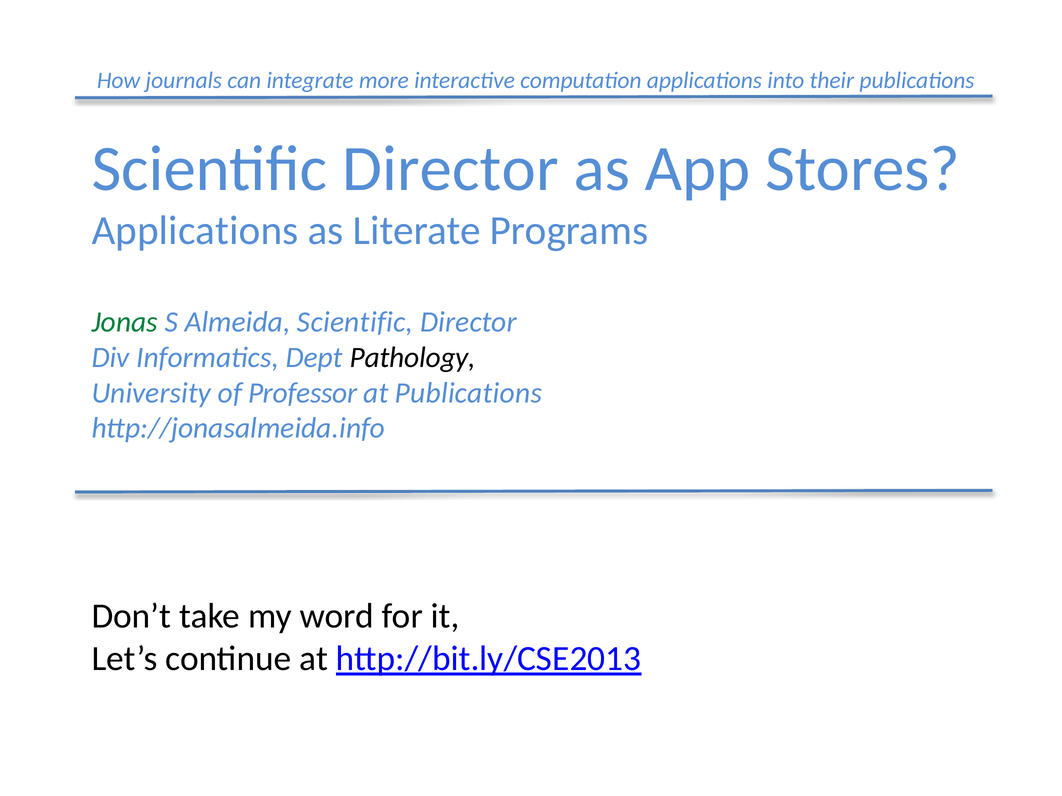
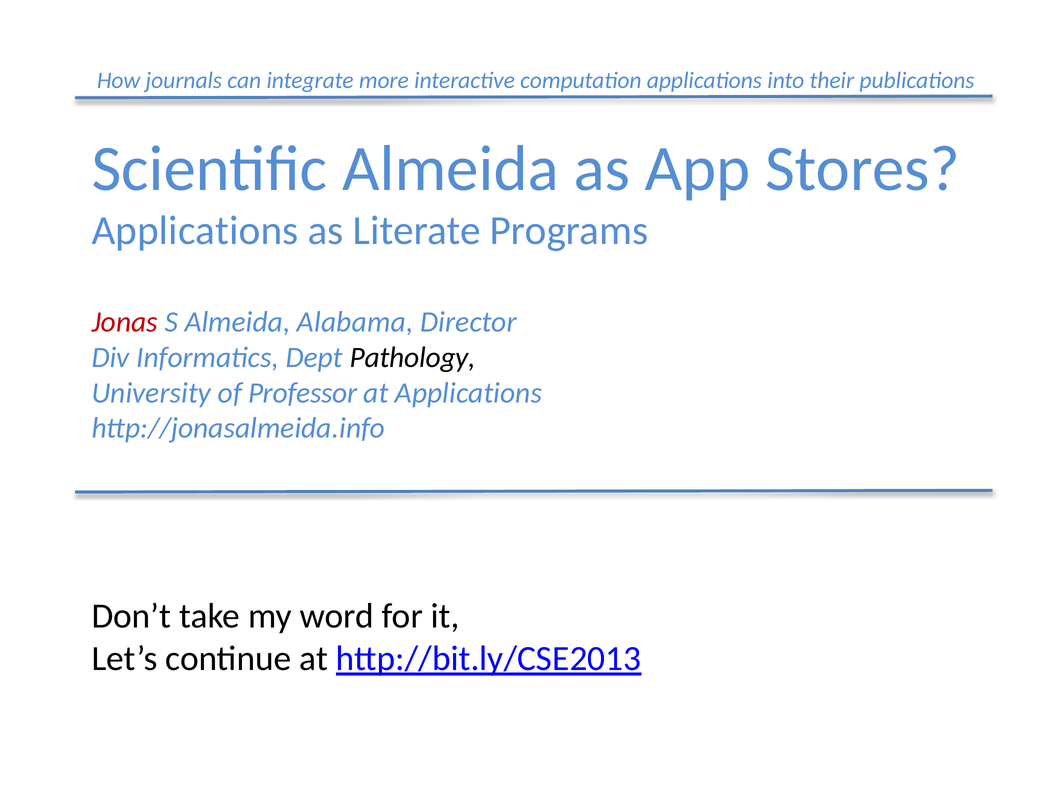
Director: Director -> Almeida (450, 169)
Jonas colour: green -> red (125, 322)
Almeida Scientific: Scientific -> Alabama (355, 322)
at Publications: Publications -> Applications (469, 393)
